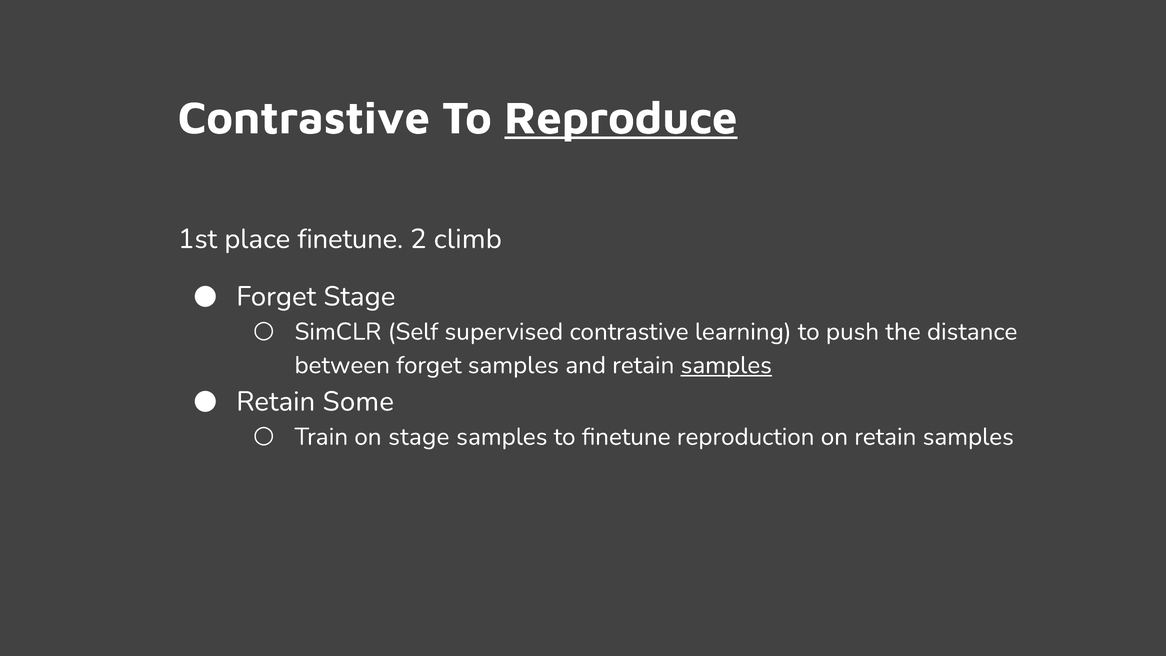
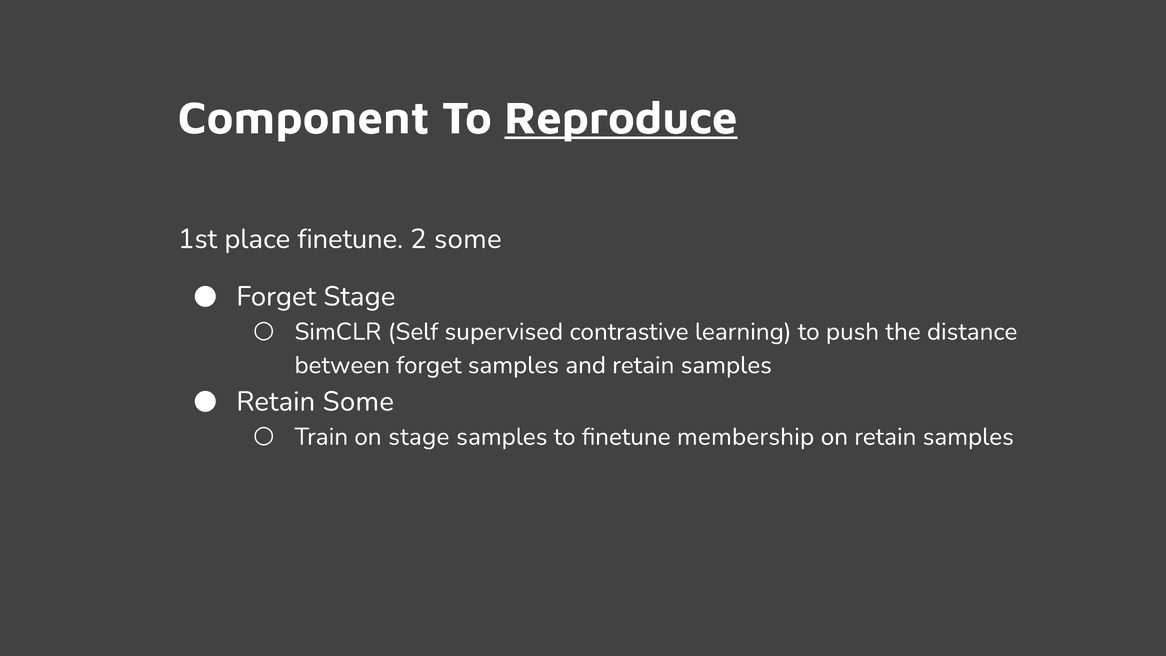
Contrastive: Contrastive -> Component (304, 118)
2 climb: climb -> some (468, 239)
samples underline: present -> none (726, 365)
reproduction: reproduction -> membership (746, 437)
